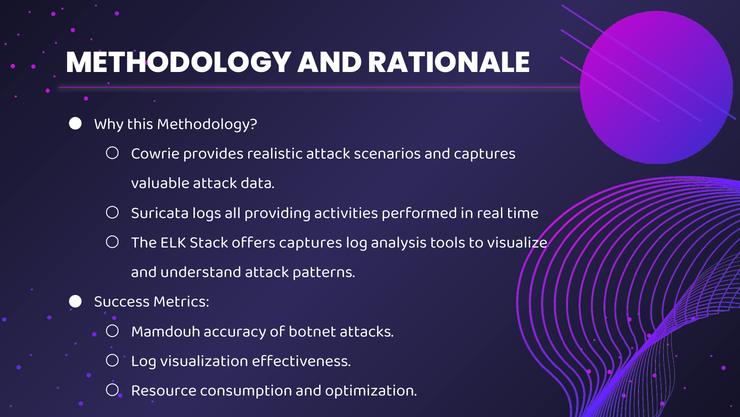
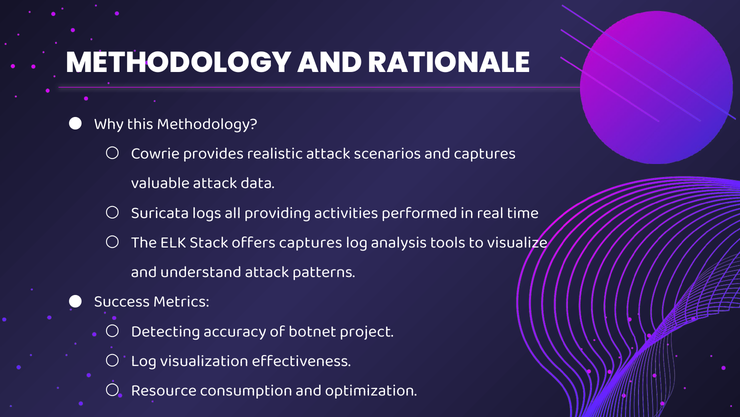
Mamdouh: Mamdouh -> Detecting (166, 331)
attacks: attacks -> project (367, 331)
